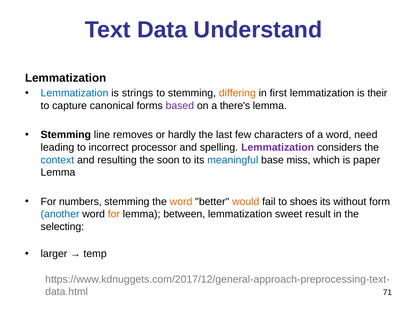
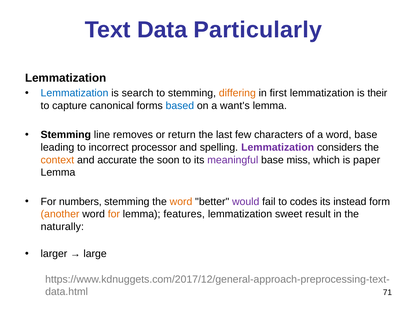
Understand: Understand -> Particularly (258, 30)
strings: strings -> search (138, 93)
based colour: purple -> blue (180, 106)
there's: there's -> want's (235, 106)
hardly: hardly -> return (182, 135)
word need: need -> base (366, 135)
context colour: blue -> orange (57, 160)
resulting: resulting -> accurate (117, 160)
meaningful colour: blue -> purple (233, 160)
would colour: orange -> purple (246, 201)
shoes: shoes -> codes (304, 201)
without: without -> instead (350, 201)
another colour: blue -> orange (60, 214)
between: between -> features (184, 214)
selecting: selecting -> naturally (62, 227)
temp: temp -> large (95, 254)
